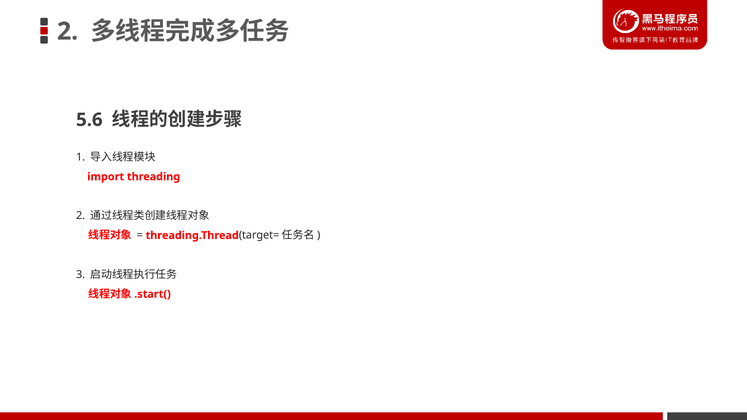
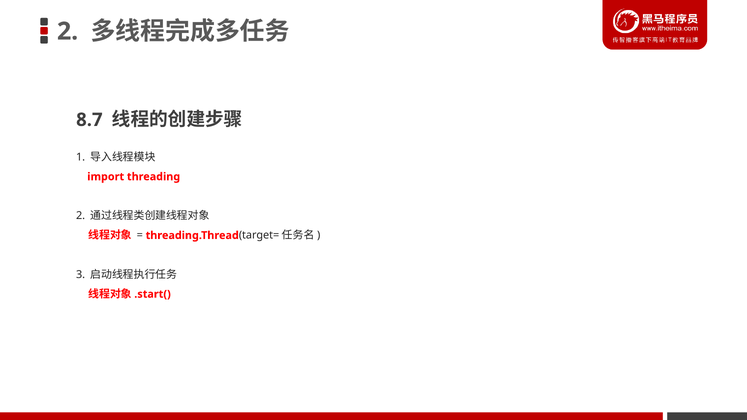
5.6: 5.6 -> 8.7 (89, 120)
